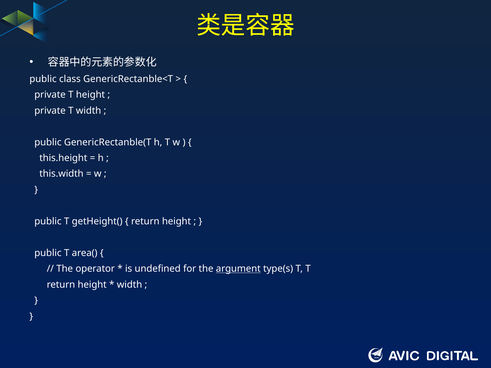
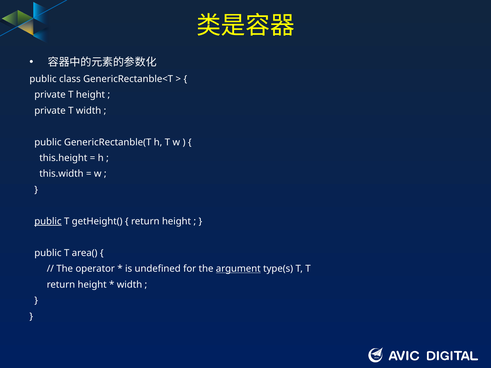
public underline: none -> present (48, 221)
